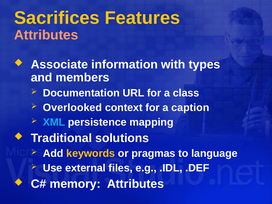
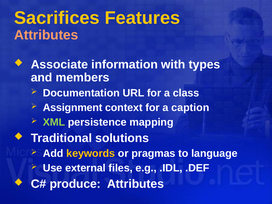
Overlooked: Overlooked -> Assignment (73, 108)
XML colour: light blue -> light green (54, 122)
memory: memory -> produce (75, 184)
